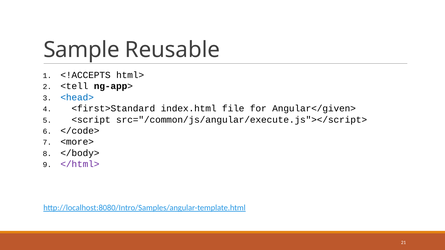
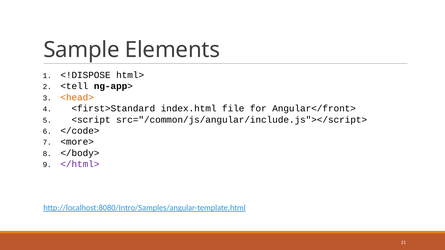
Reusable: Reusable -> Elements (173, 50)
<!ACCEPTS: <!ACCEPTS -> <!DISPOSE (86, 75)
<head> colour: blue -> orange (77, 98)
Angular</given>: Angular</given> -> Angular</front> (314, 109)
src="/common/js/angular/execute.js"></script>: src="/common/js/angular/execute.js"></script> -> src="/common/js/angular/include.js"></script> (242, 120)
